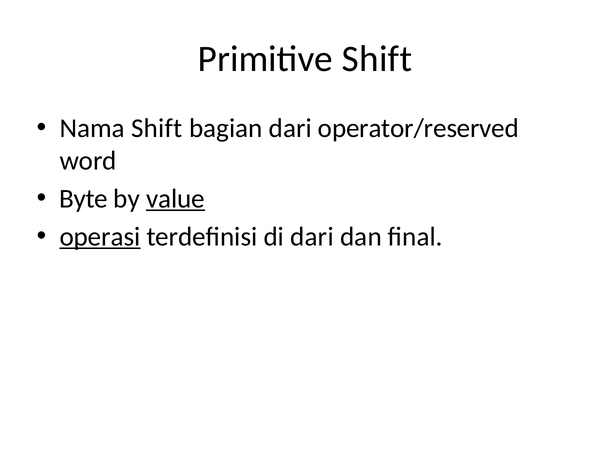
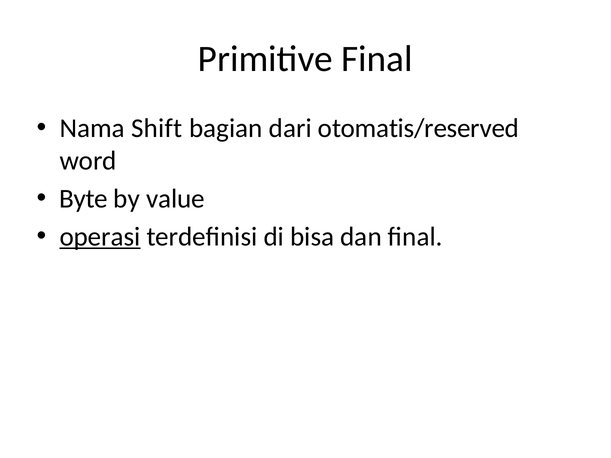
Primitive Shift: Shift -> Final (377, 59)
operator/reserved: operator/reserved -> otomatis/reserved (419, 128)
value underline: present -> none (175, 199)
di dari: dari -> bisa (312, 237)
